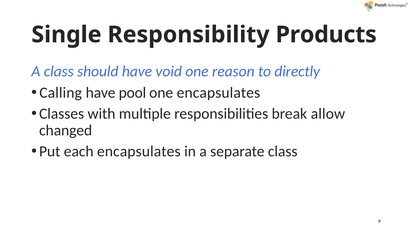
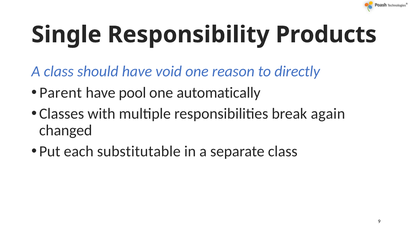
Calling: Calling -> Parent (61, 92)
one encapsulates: encapsulates -> automatically (219, 92)
allow: allow -> again (328, 113)
each encapsulates: encapsulates -> substitutable (139, 151)
